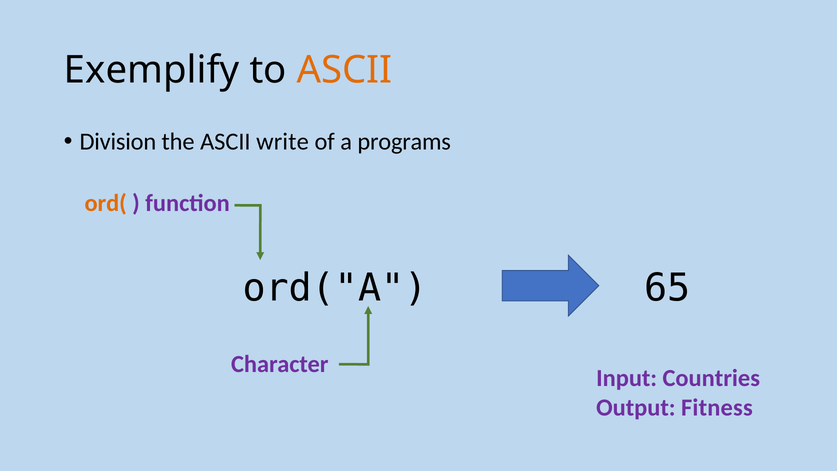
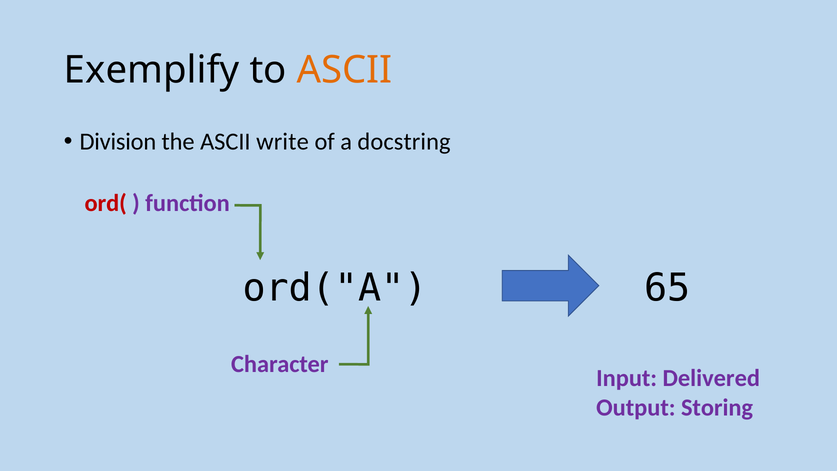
programs: programs -> docstring (404, 142)
ord( colour: orange -> red (106, 203)
Countries: Countries -> Delivered (711, 378)
Fitness: Fitness -> Storing (717, 407)
